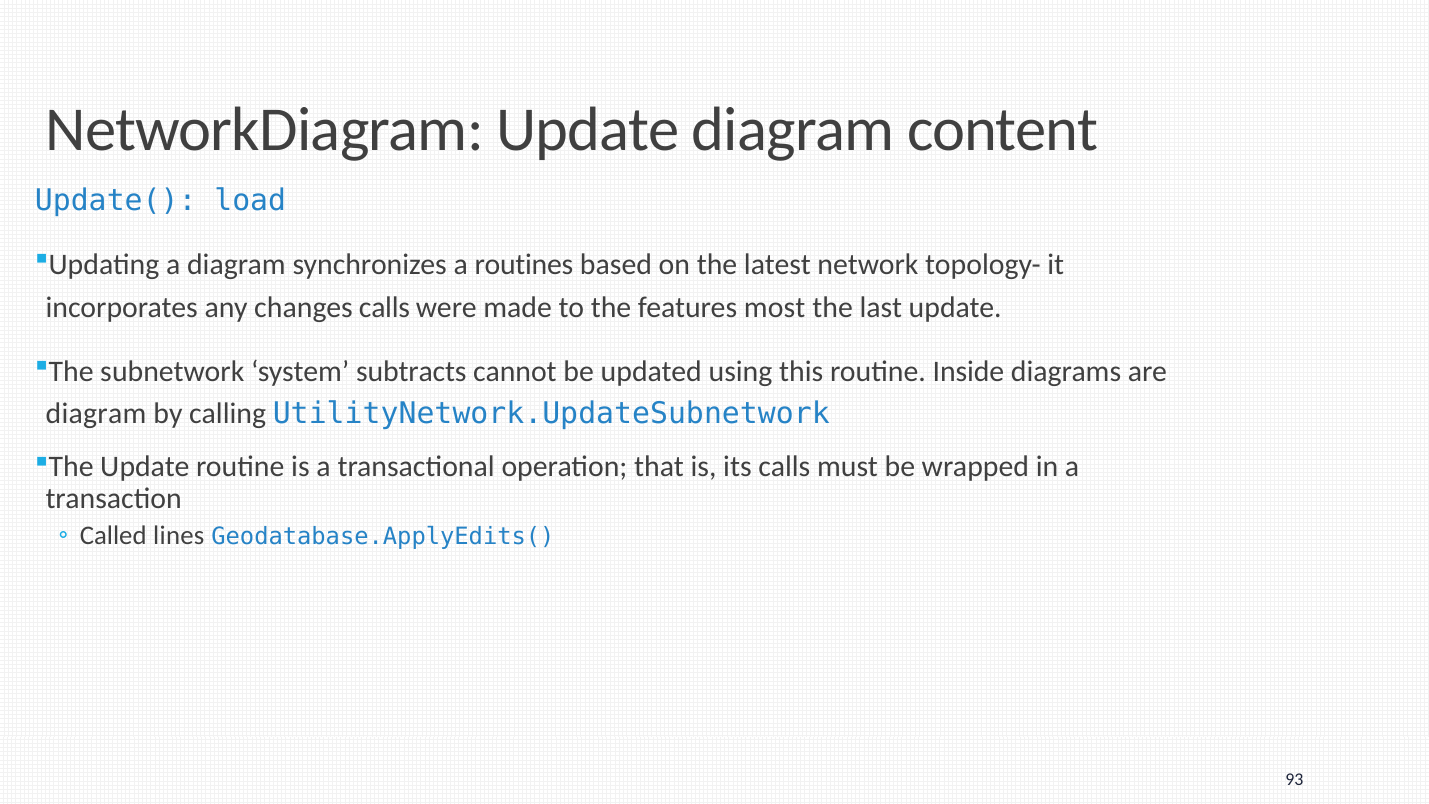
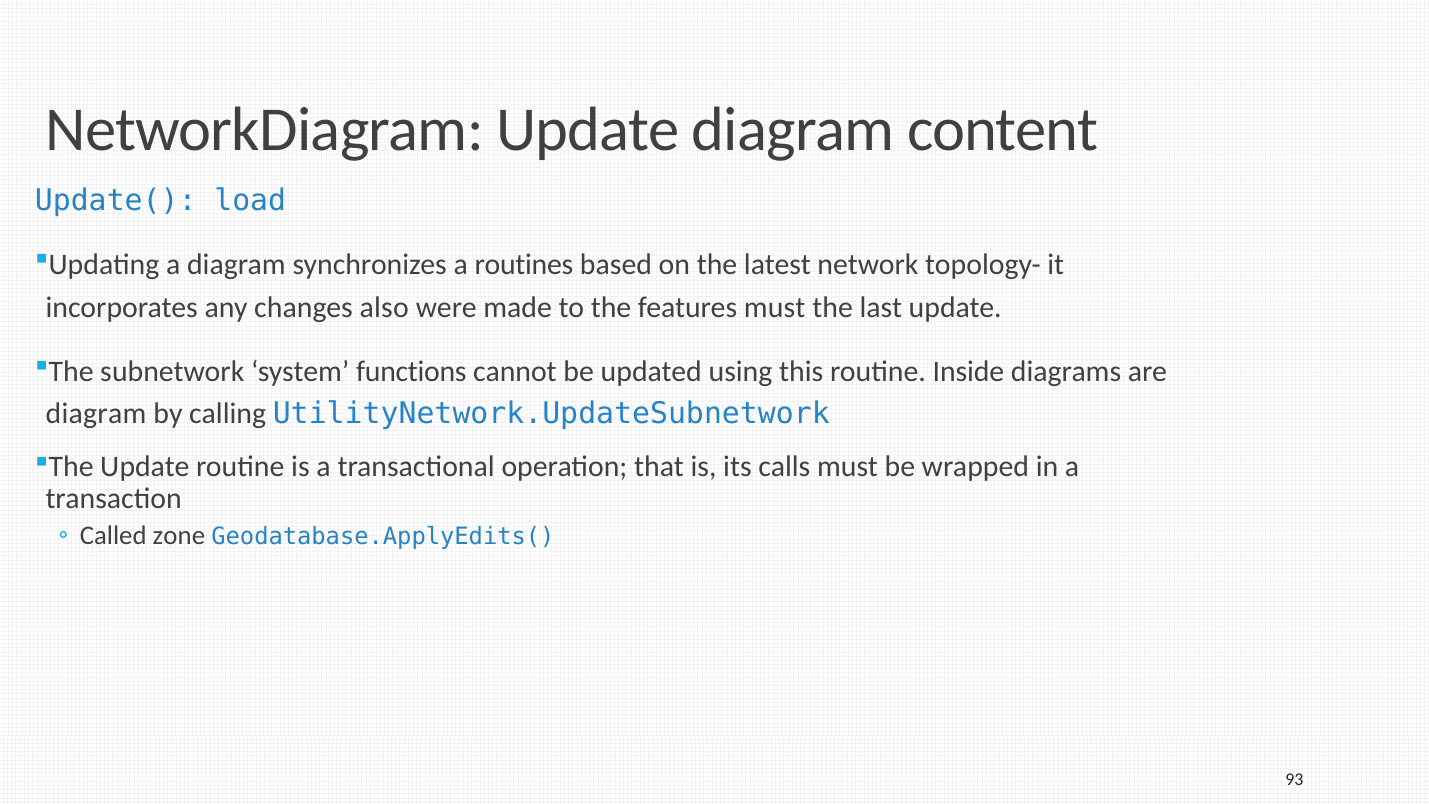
changes calls: calls -> also (384, 307)
features most: most -> must (775, 307)
subtracts: subtracts -> functions (411, 371)
lines: lines -> zone (179, 535)
